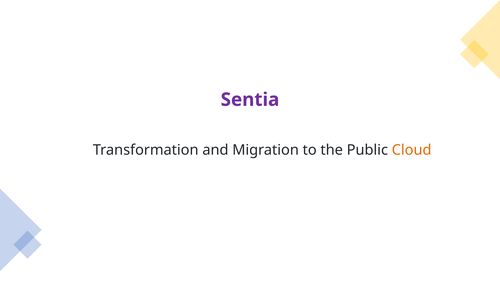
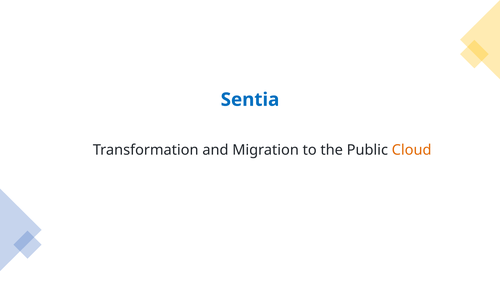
Sentia colour: purple -> blue (250, 100)
